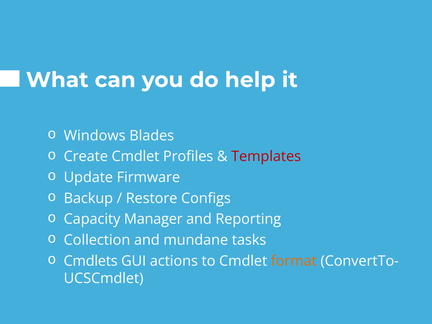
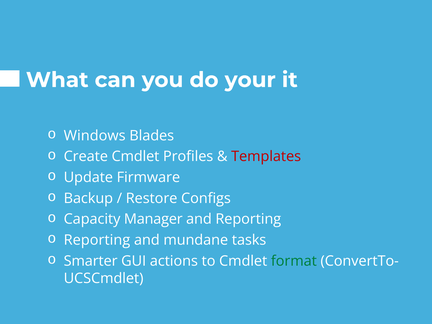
help: help -> your (250, 80)
Collection: Collection -> Reporting (97, 240)
Cmdlets: Cmdlets -> Smarter (91, 261)
format colour: orange -> green (294, 261)
